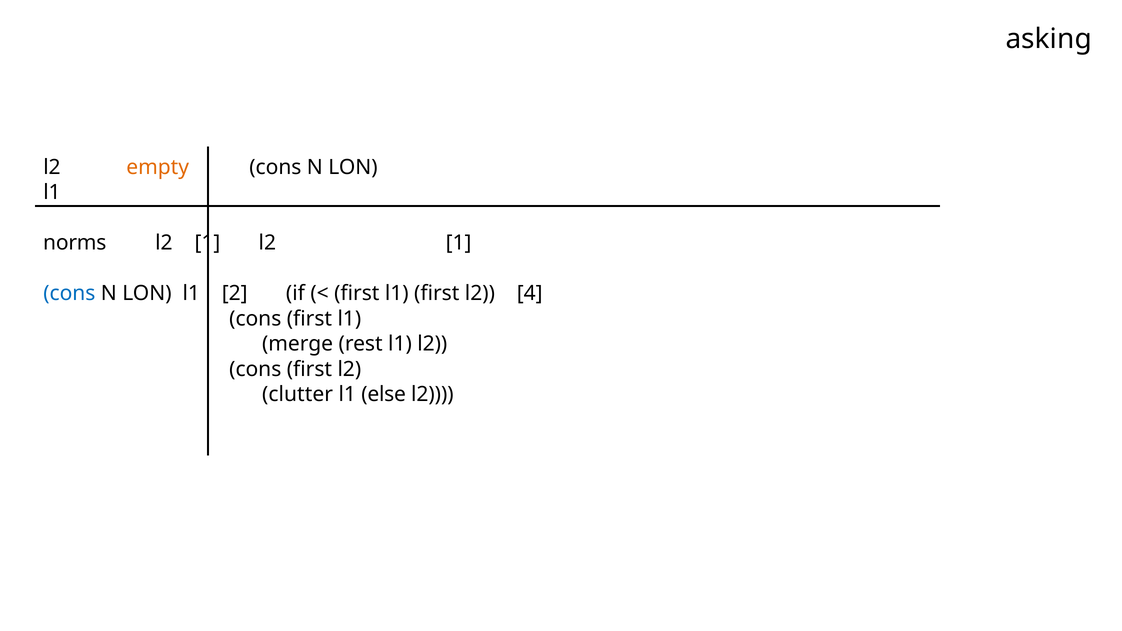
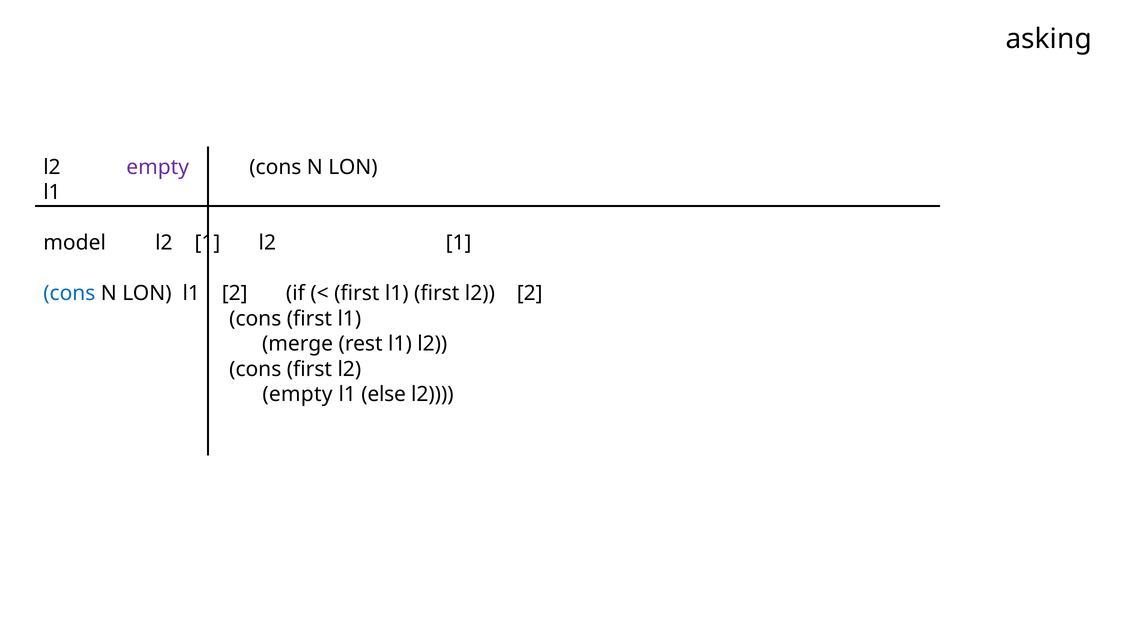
empty colour: orange -> purple (158, 167)
norms: norms -> model (75, 243)
l2 4: 4 -> 2 (530, 294)
clutter: clutter -> empty (297, 395)
